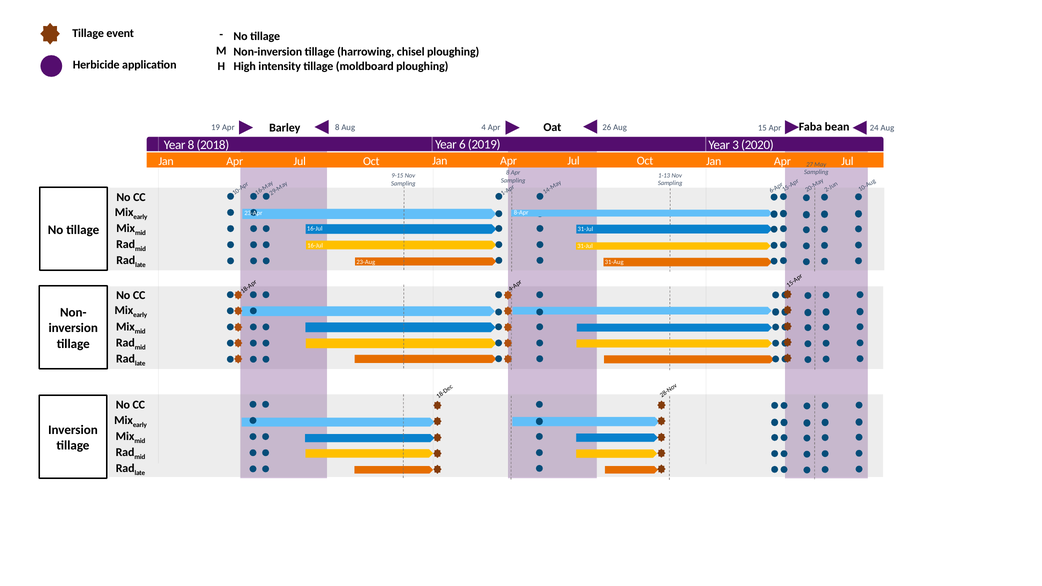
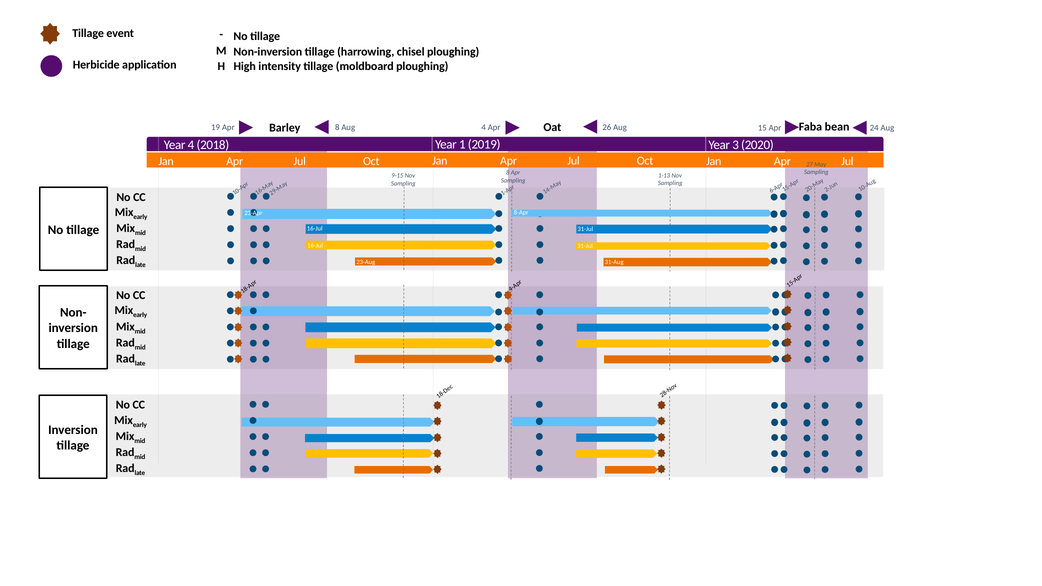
6: 6 -> 1 (462, 145)
Year 8: 8 -> 4 (191, 145)
